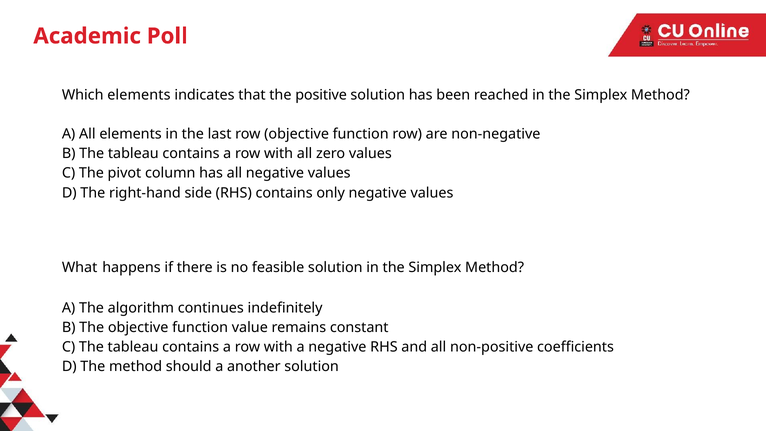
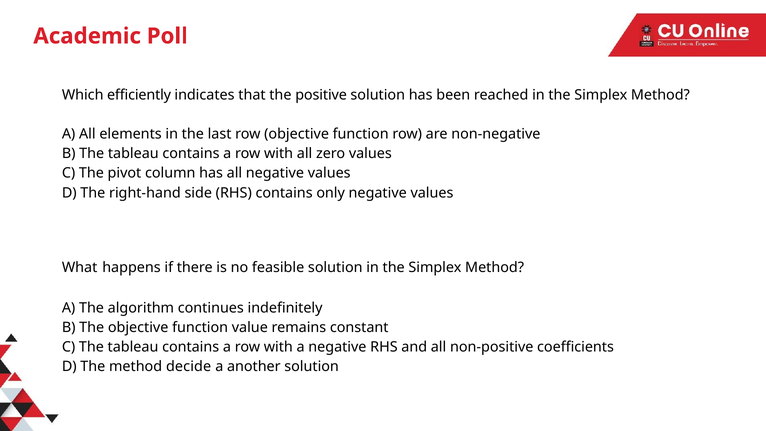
Which elements: elements -> efficiently (139, 95)
should: should -> decide (189, 367)
